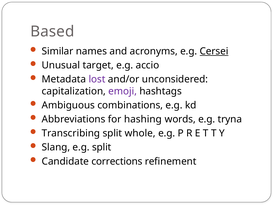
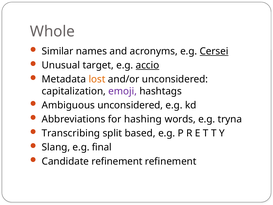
Based: Based -> Whole (52, 32)
accio underline: none -> present (147, 65)
lost colour: purple -> orange (97, 79)
Ambiguous combinations: combinations -> unconsidered (130, 105)
whole: whole -> based (140, 133)
e.g split: split -> final (102, 147)
Candidate corrections: corrections -> refinement (117, 161)
